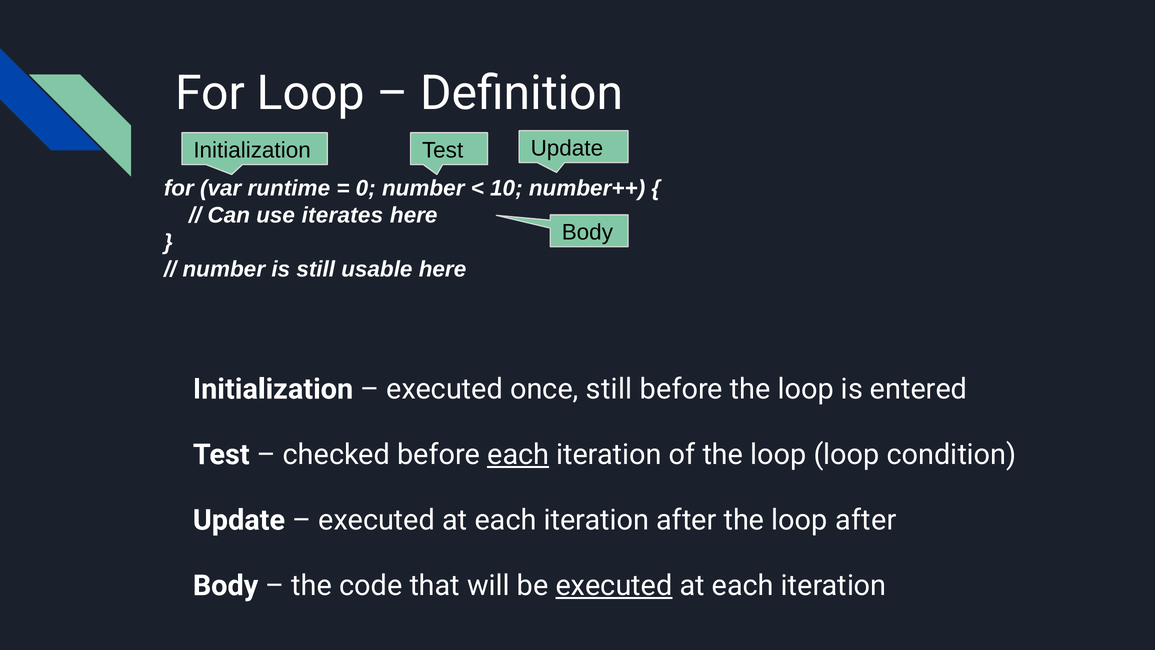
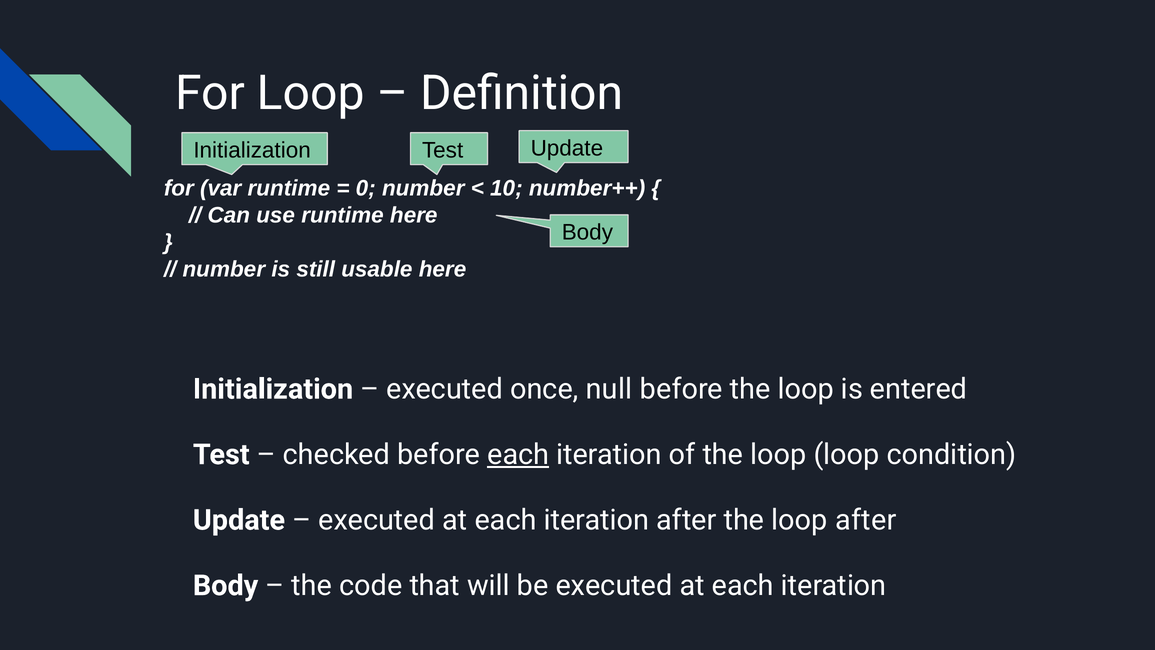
use iterates: iterates -> runtime (343, 215)
once still: still -> null (609, 389)
executed underline: present -> none (614, 585)
